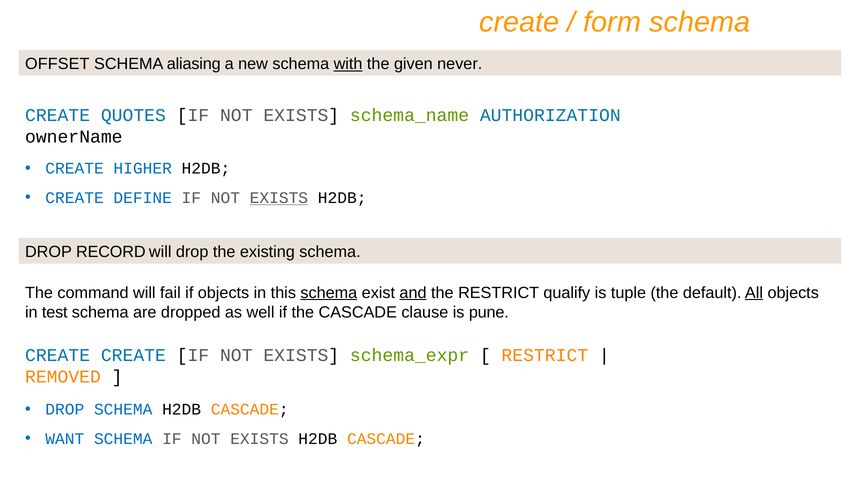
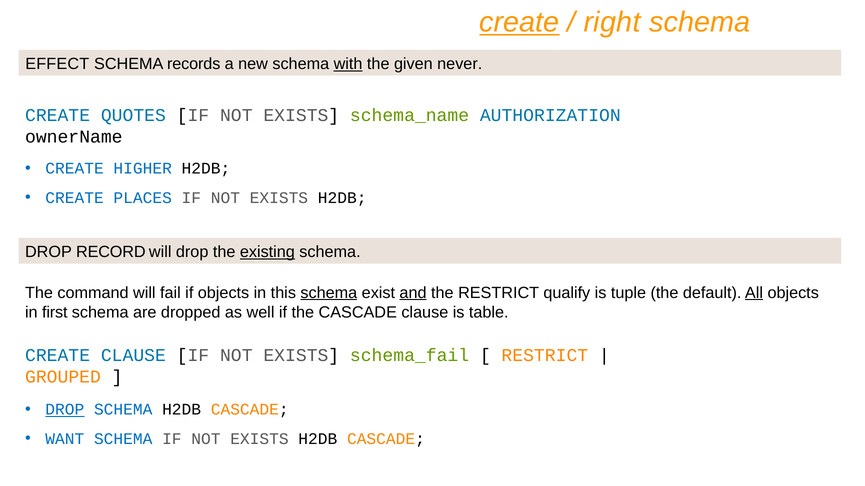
create underline: none -> present (519, 23)
form: form -> right (612, 23)
OFFSET: OFFSET -> EFFECT (57, 64)
aliasing: aliasing -> records (194, 64)
DEFINE: DEFINE -> PLACES (143, 198)
EXISTS underline: present -> none (279, 198)
existing underline: none -> present (267, 252)
test: test -> first (55, 313)
pune: pune -> table (489, 313)
CREATE CREATE: CREATE -> CLAUSE (133, 356)
schema_expr: schema_expr -> schema_fail (410, 356)
REMOVED: REMOVED -> GROUPED (63, 377)
DROP underline: none -> present (65, 410)
